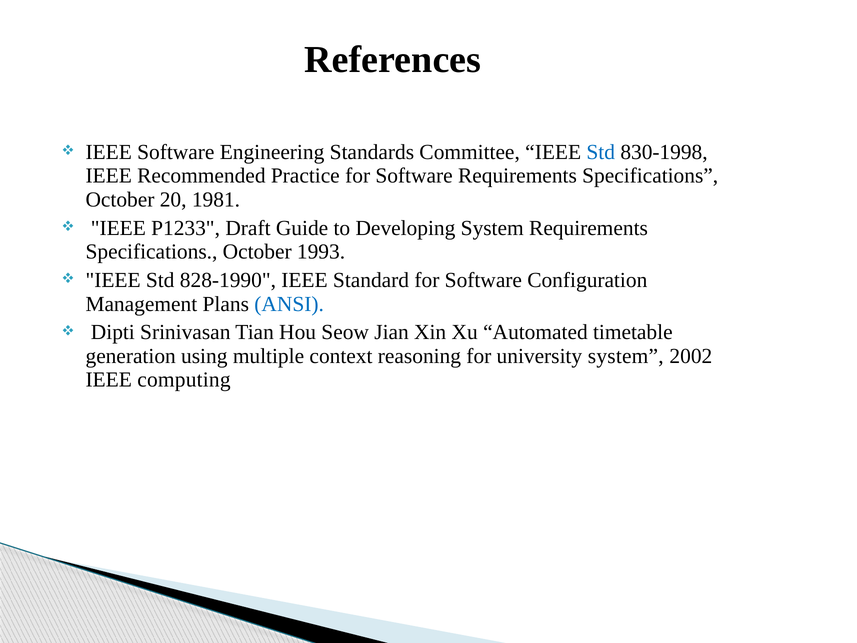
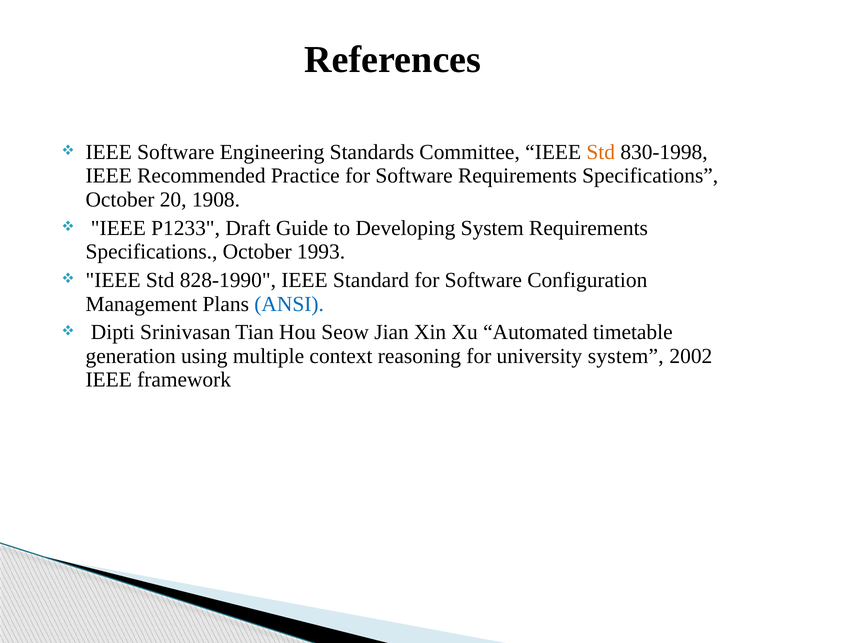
Std colour: blue -> orange (601, 152)
1981: 1981 -> 1908 (216, 199)
computing: computing -> framework (184, 380)
